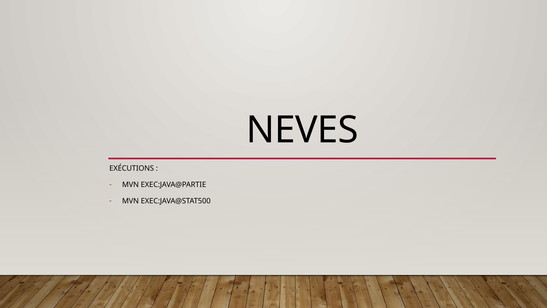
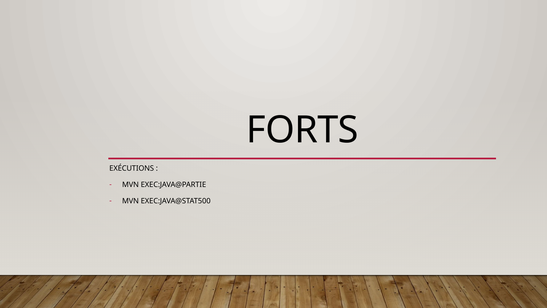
NEVES: NEVES -> FORTS (302, 130)
